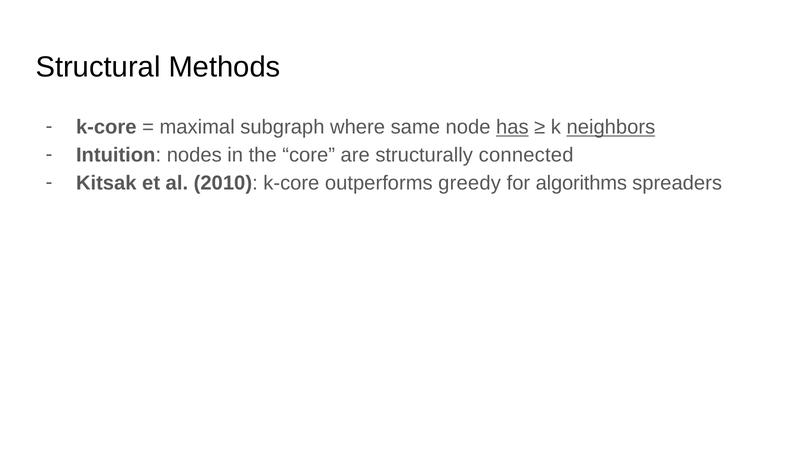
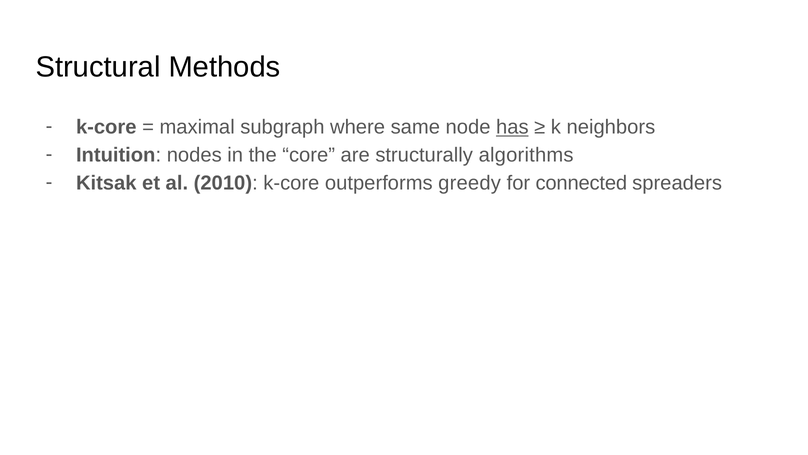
neighbors underline: present -> none (611, 127)
connected: connected -> algorithms (526, 155)
algorithms: algorithms -> connected (581, 183)
